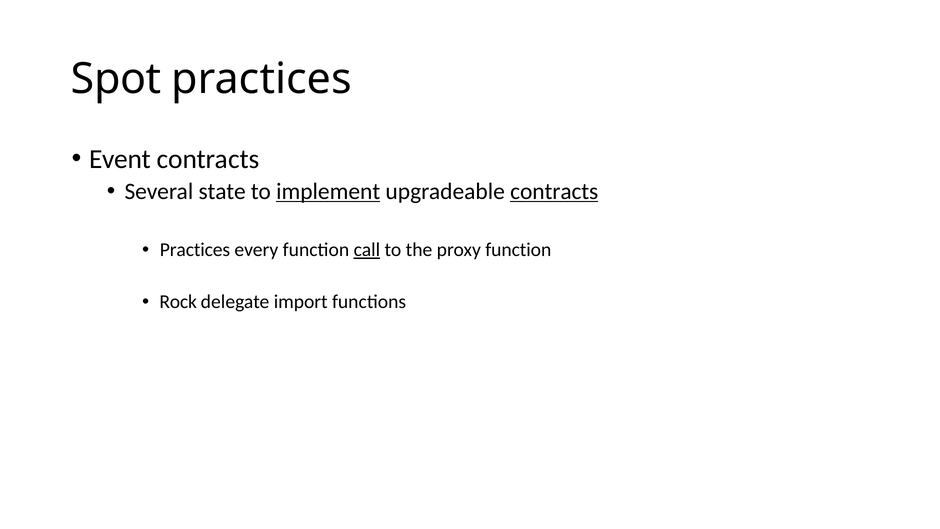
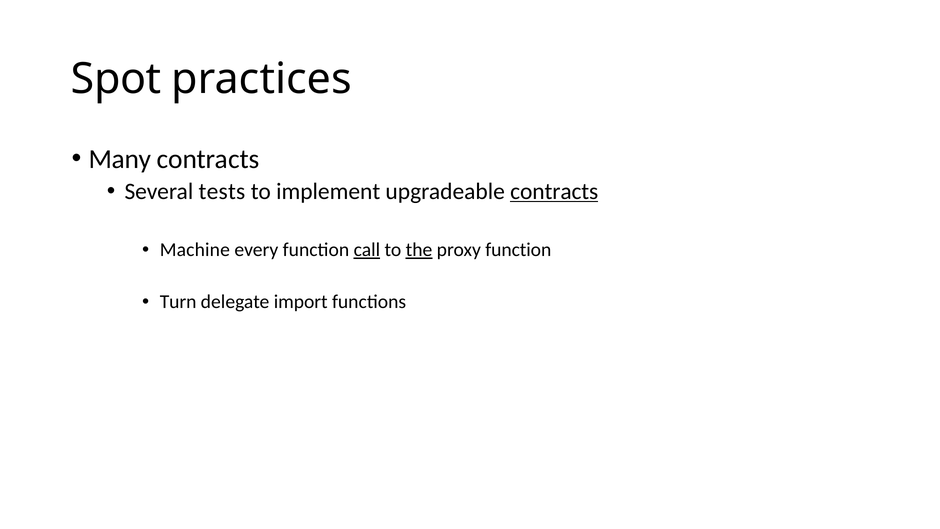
Event: Event -> Many (120, 159)
state: state -> tests (222, 191)
implement underline: present -> none (328, 191)
Practices: Practices -> Machine (195, 250)
the underline: none -> present (419, 250)
Rock: Rock -> Turn (178, 302)
